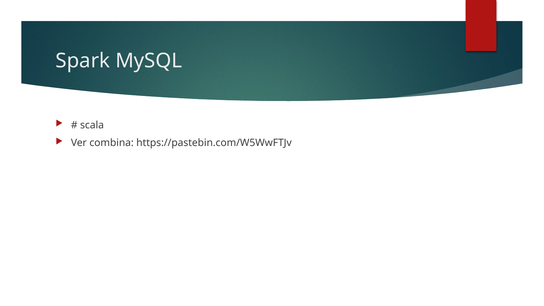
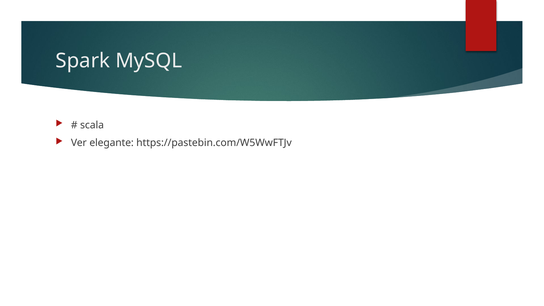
combina: combina -> elegante (112, 143)
